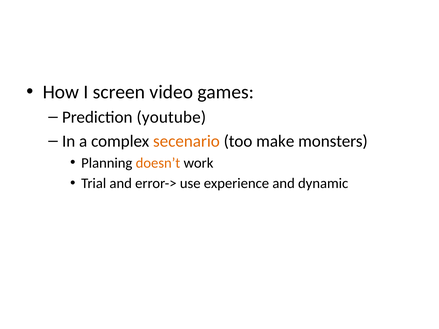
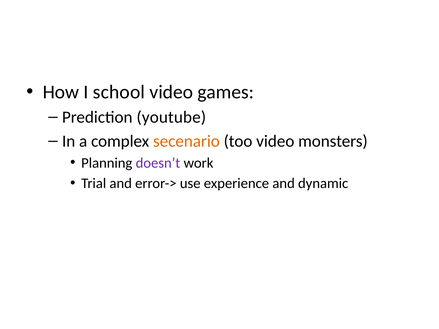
screen: screen -> school (119, 92)
too make: make -> video (275, 141)
doesn’t colour: orange -> purple (158, 163)
